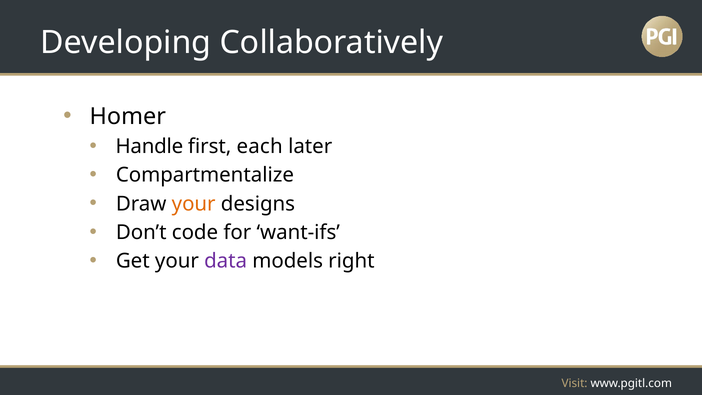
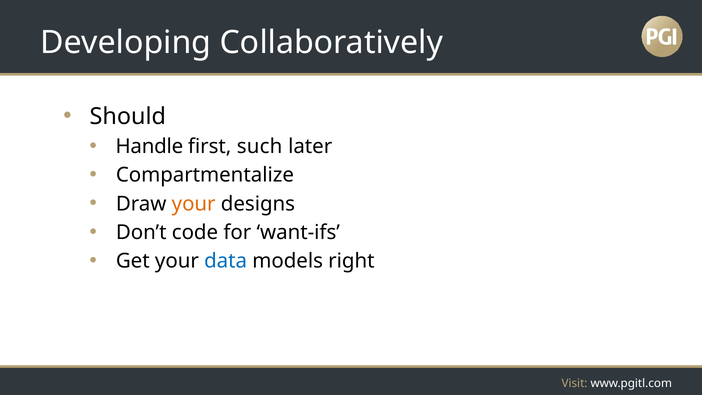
Homer: Homer -> Should (128, 116)
each: each -> such (260, 146)
data colour: purple -> blue (226, 261)
